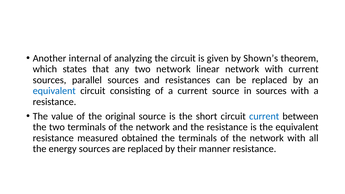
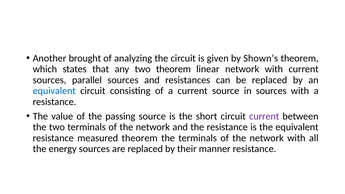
internal: internal -> brought (85, 58)
two network: network -> theorem (173, 69)
original: original -> passing (120, 116)
current colour: blue -> purple (264, 116)
measured obtained: obtained -> theorem (140, 138)
